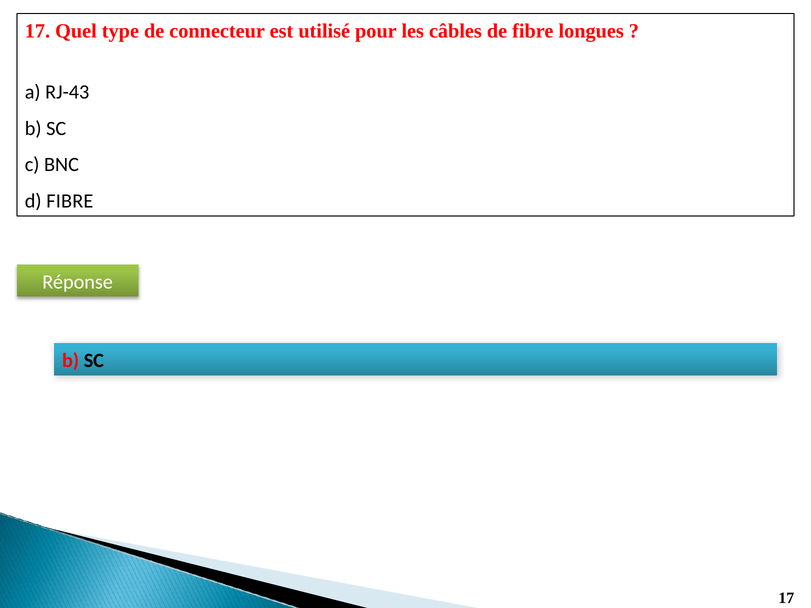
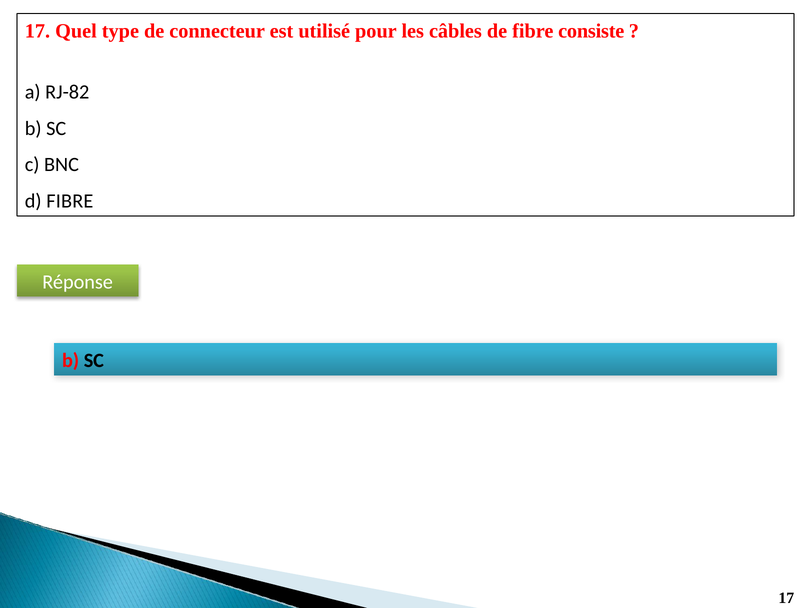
longues: longues -> consiste (591, 31)
RJ-43: RJ-43 -> RJ-82 (67, 92)
